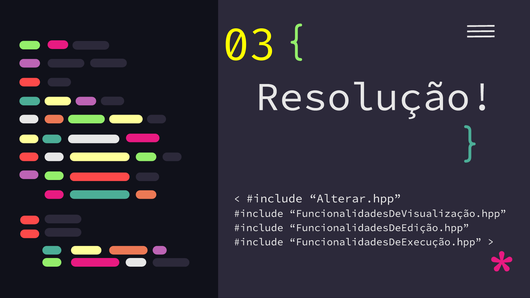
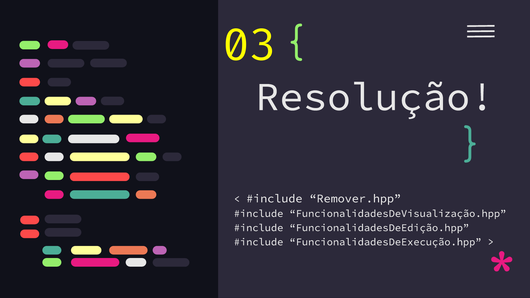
Alterar.hpp: Alterar.hpp -> Remover.hpp (355, 199)
